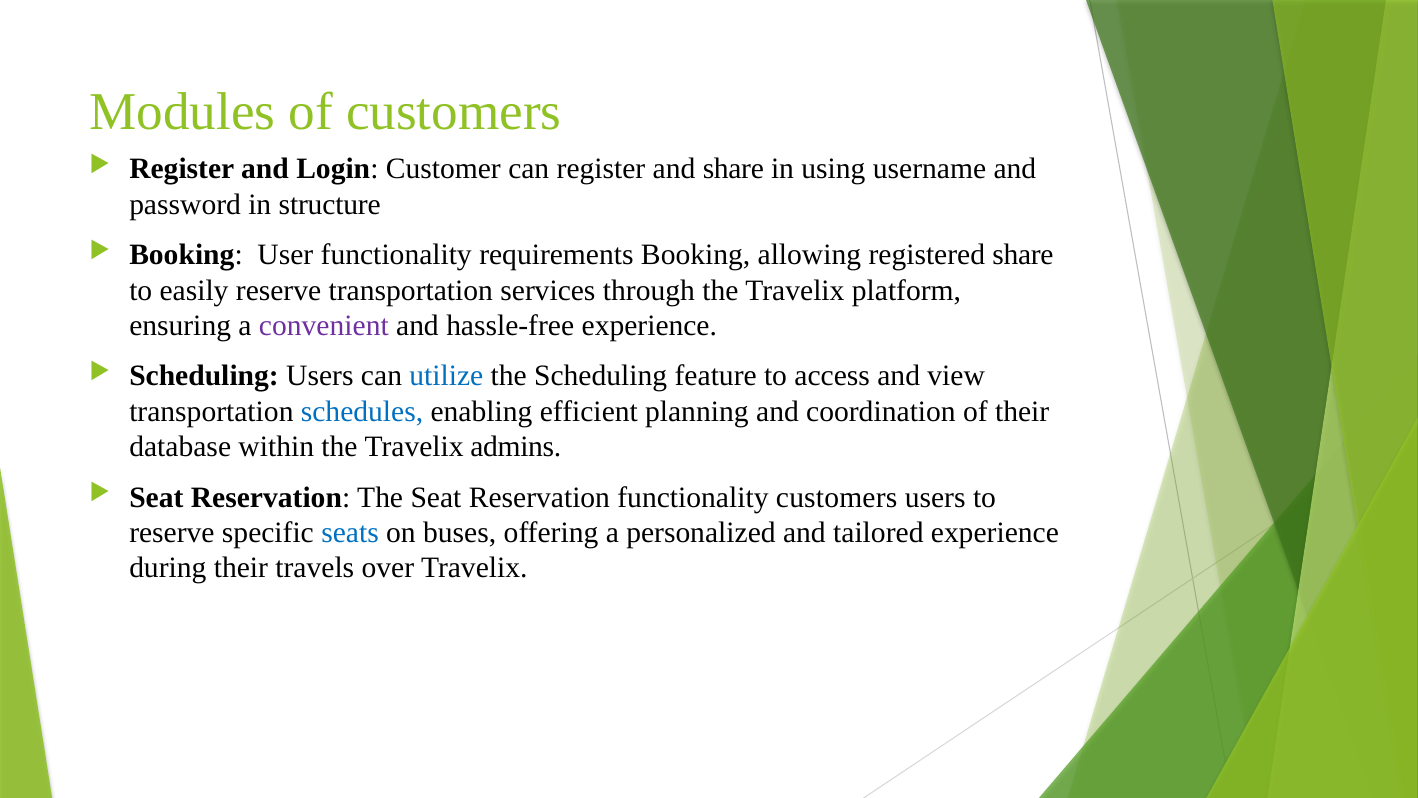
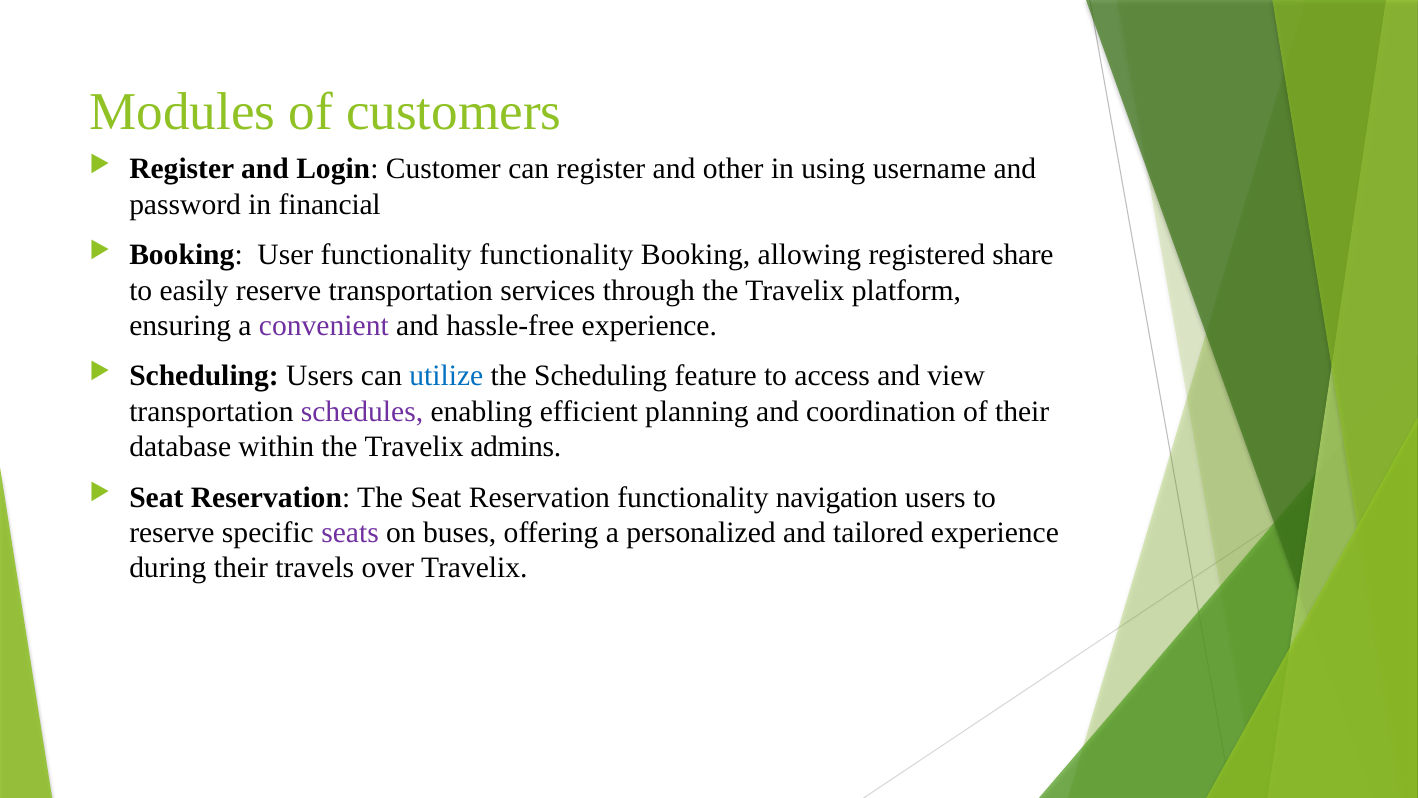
and share: share -> other (733, 169)
structure: structure -> financial (330, 204)
functionality requirements: requirements -> functionality (556, 255)
schedules colour: blue -> purple (362, 411)
functionality customers: customers -> navigation (837, 497)
seats colour: blue -> purple (350, 532)
